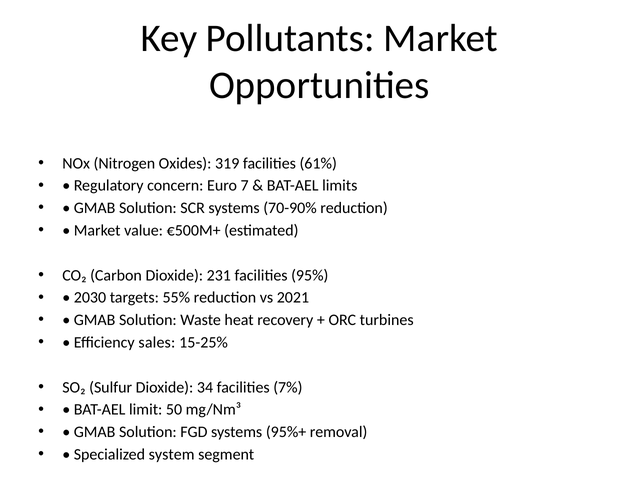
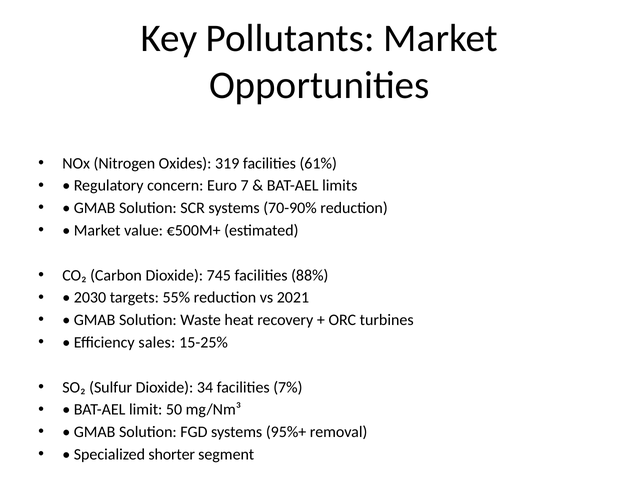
231: 231 -> 745 (219, 275)
95%: 95% -> 88% (310, 275)
system: system -> shorter (172, 454)
